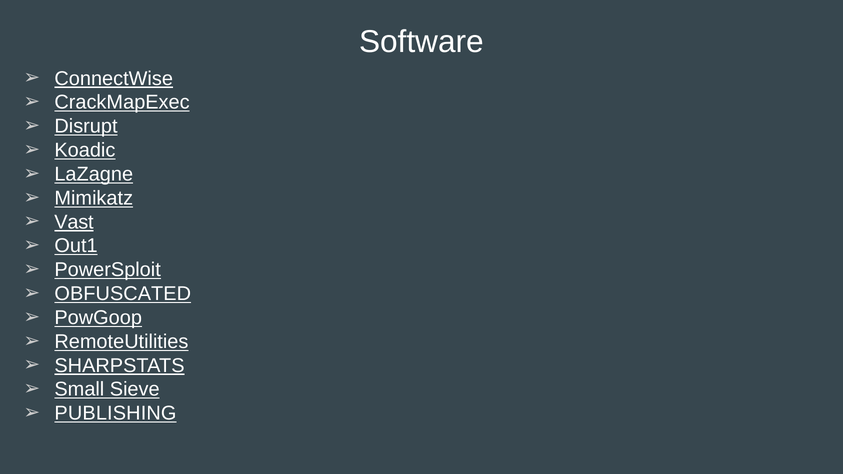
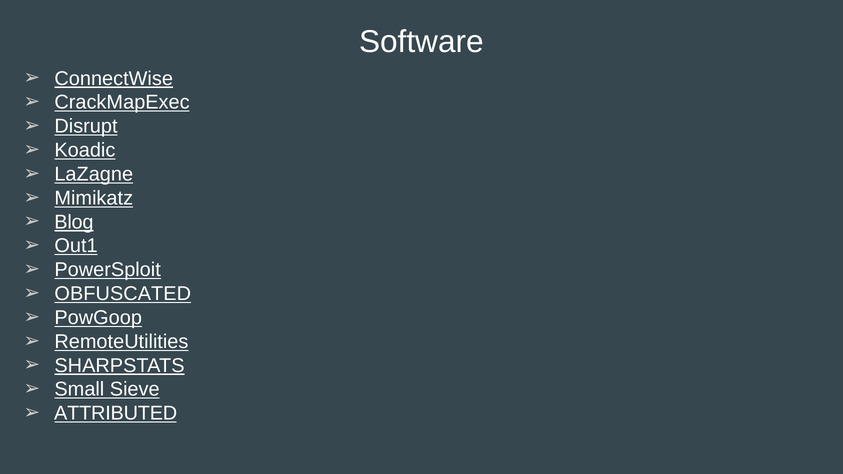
Vast: Vast -> Blog (74, 222)
PUBLISHING: PUBLISHING -> ATTRIBUTED (116, 414)
